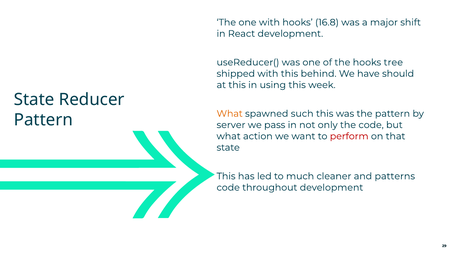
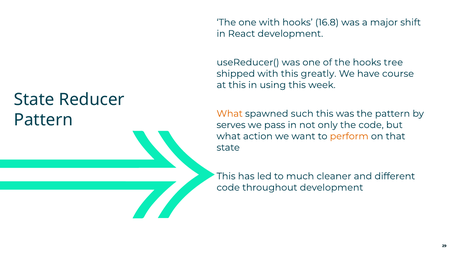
behind: behind -> greatly (319, 74)
should: should -> course (398, 74)
server: server -> serves (231, 125)
perform colour: red -> orange (349, 136)
patterns: patterns -> different (395, 176)
